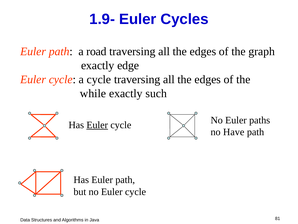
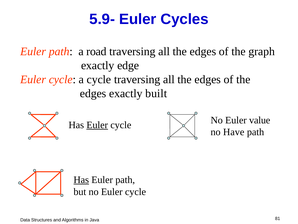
1.9-: 1.9- -> 5.9- (102, 19)
while: while -> edges (93, 93)
such: such -> built (156, 93)
paths: paths -> value (260, 120)
Has underline: none -> present (81, 179)
